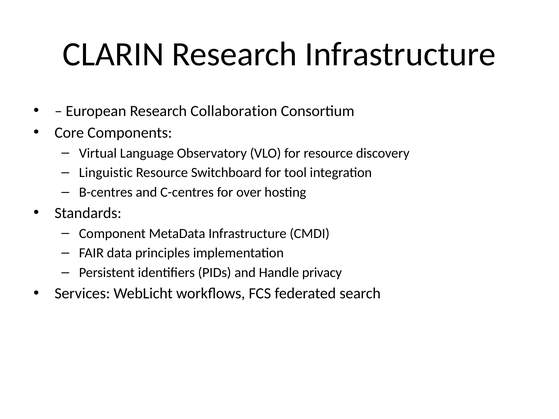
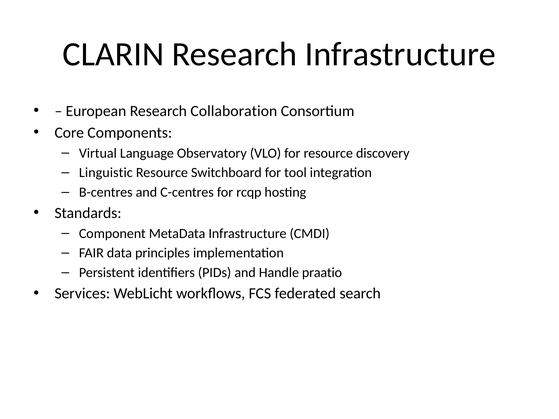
over: over -> rcqp (249, 192)
privacy: privacy -> praatio (322, 273)
